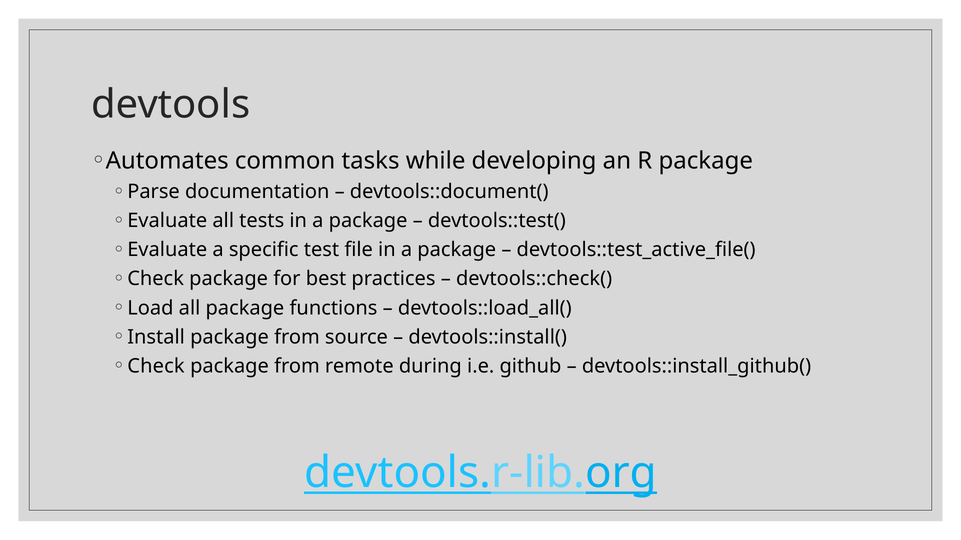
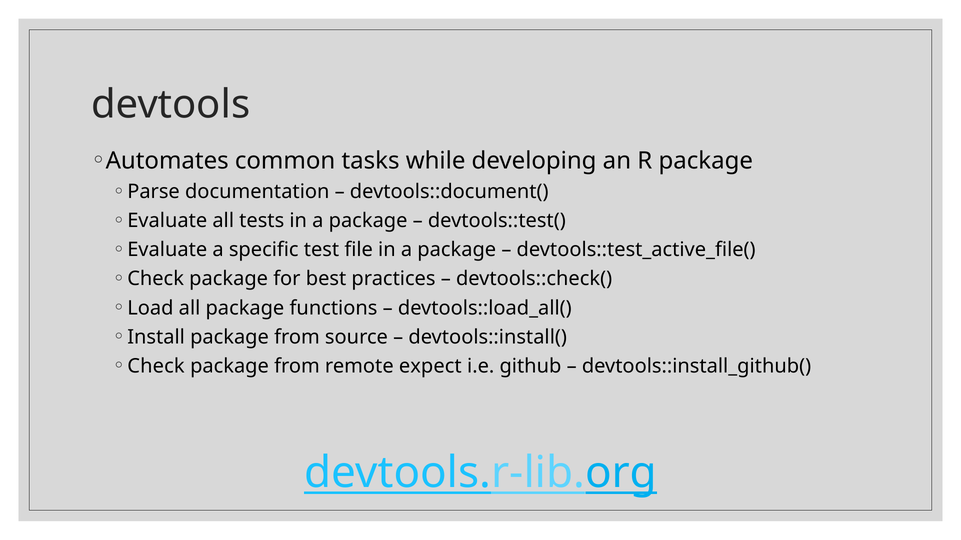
during: during -> expect (430, 366)
